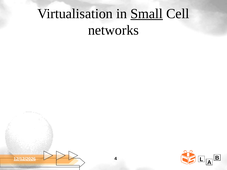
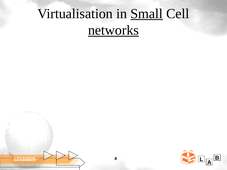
networks underline: none -> present (113, 30)
